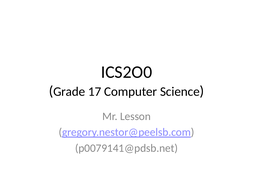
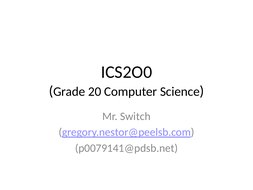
17: 17 -> 20 (95, 91)
Lesson: Lesson -> Switch (135, 116)
